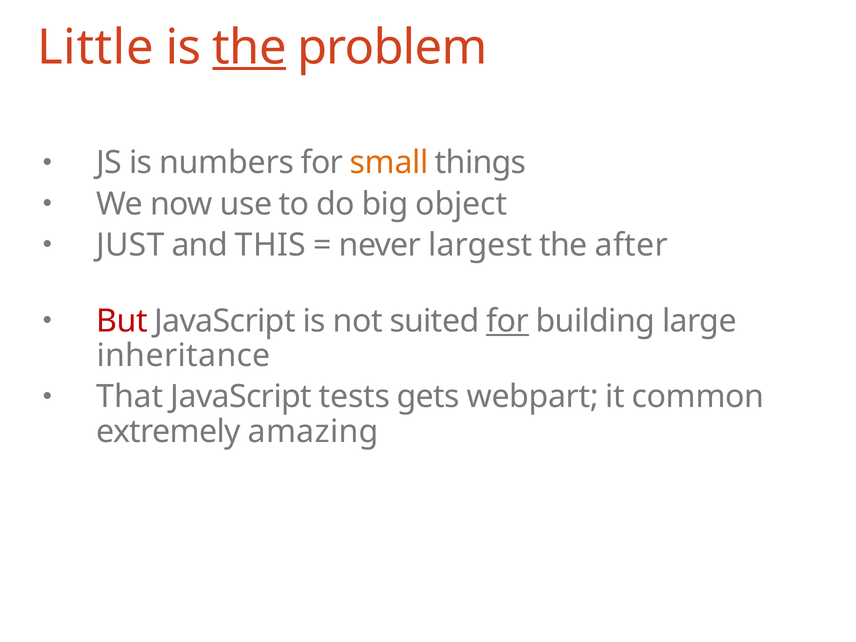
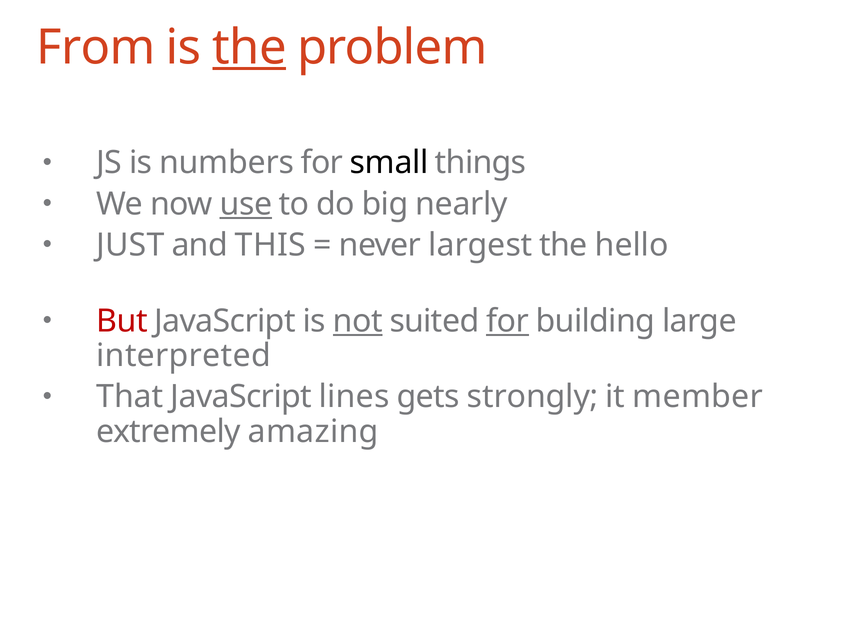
Little: Little -> From (96, 48)
small colour: orange -> black (389, 163)
use underline: none -> present (246, 204)
object: object -> nearly (461, 204)
after: after -> hello (632, 245)
not underline: none -> present (358, 321)
inheritance: inheritance -> interpreted (184, 356)
tests: tests -> lines (354, 397)
webpart: webpart -> strongly (533, 397)
common: common -> member (698, 397)
